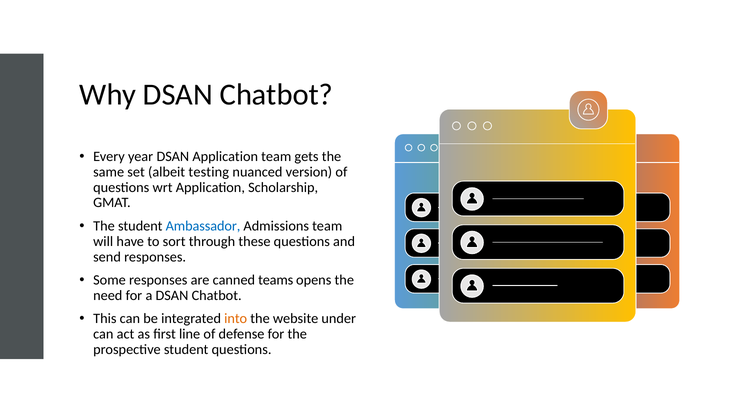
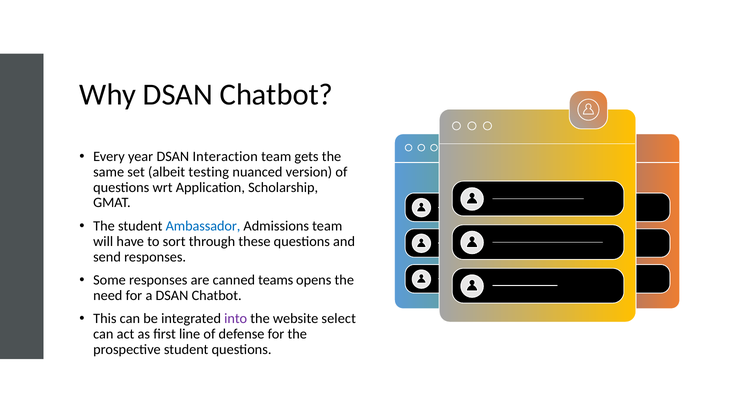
DSAN Application: Application -> Interaction (225, 156)
into colour: orange -> purple (236, 318)
under: under -> select (339, 318)
